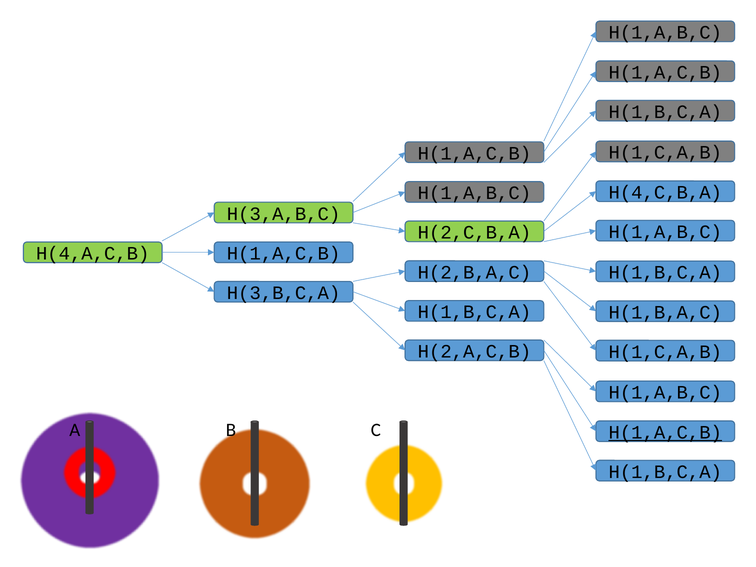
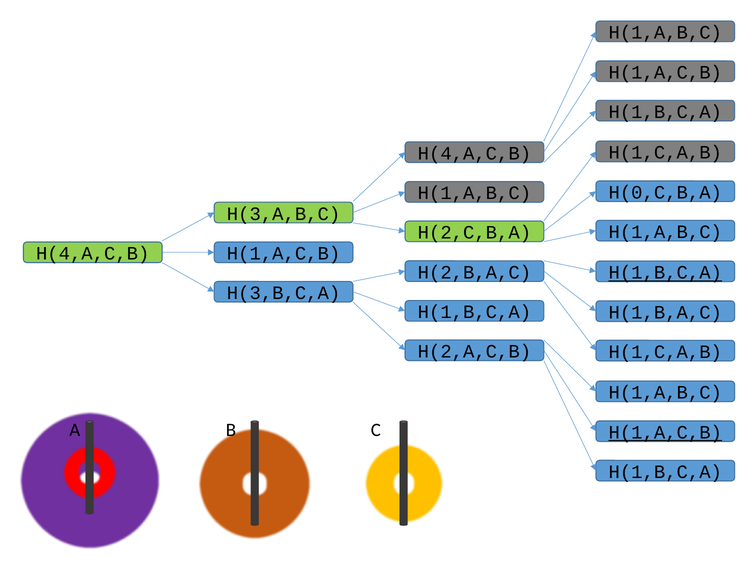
H(1,A,C,B: H(1,A,C,B -> H(4,A,C,B (474, 153)
H(4,C,B,A: H(4,C,B,A -> H(0,C,B,A (665, 193)
H(1,B,C,A underline: none -> present (665, 273)
